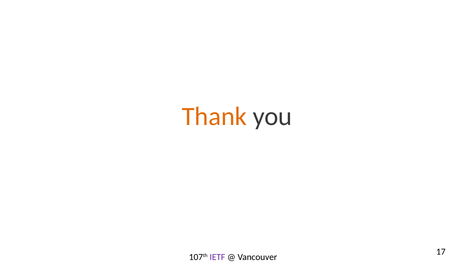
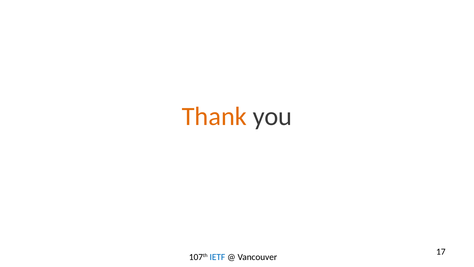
IETF colour: purple -> blue (217, 257)
